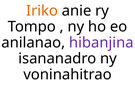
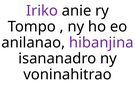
Iriko colour: orange -> purple (42, 11)
